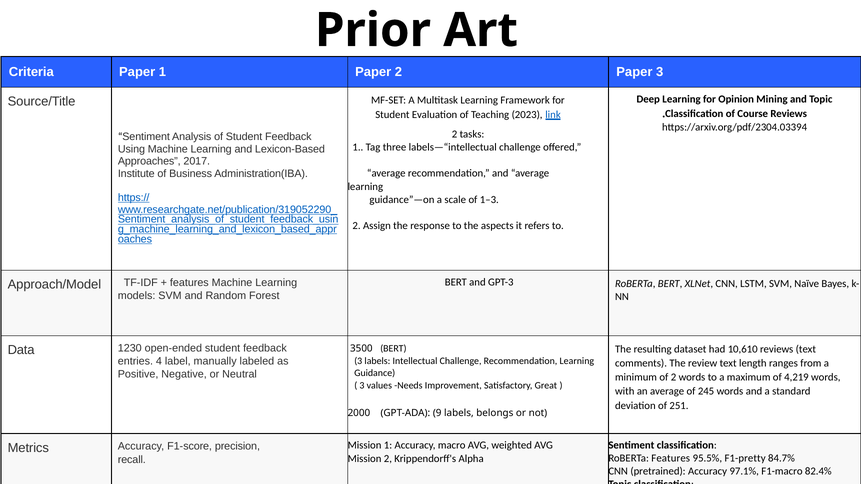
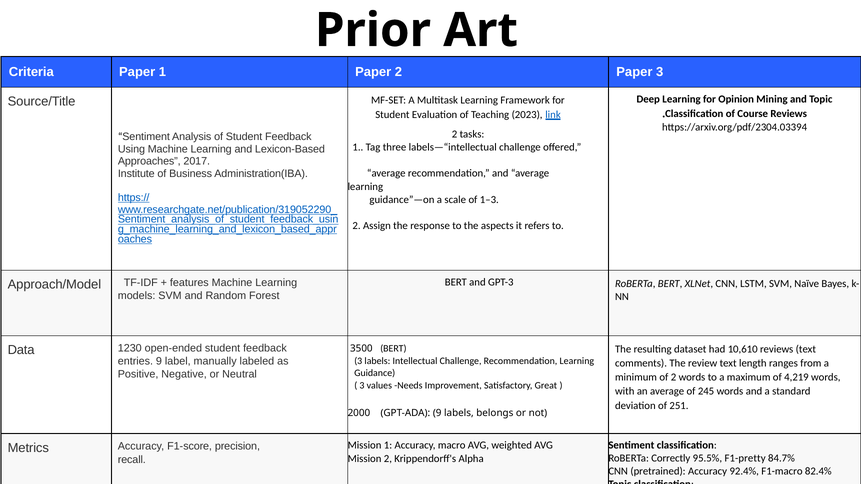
entries 4: 4 -> 9 (159, 362)
RoBERTa Features: Features -> Correctly (671, 458)
97.1%: 97.1% -> 92.4% (744, 472)
